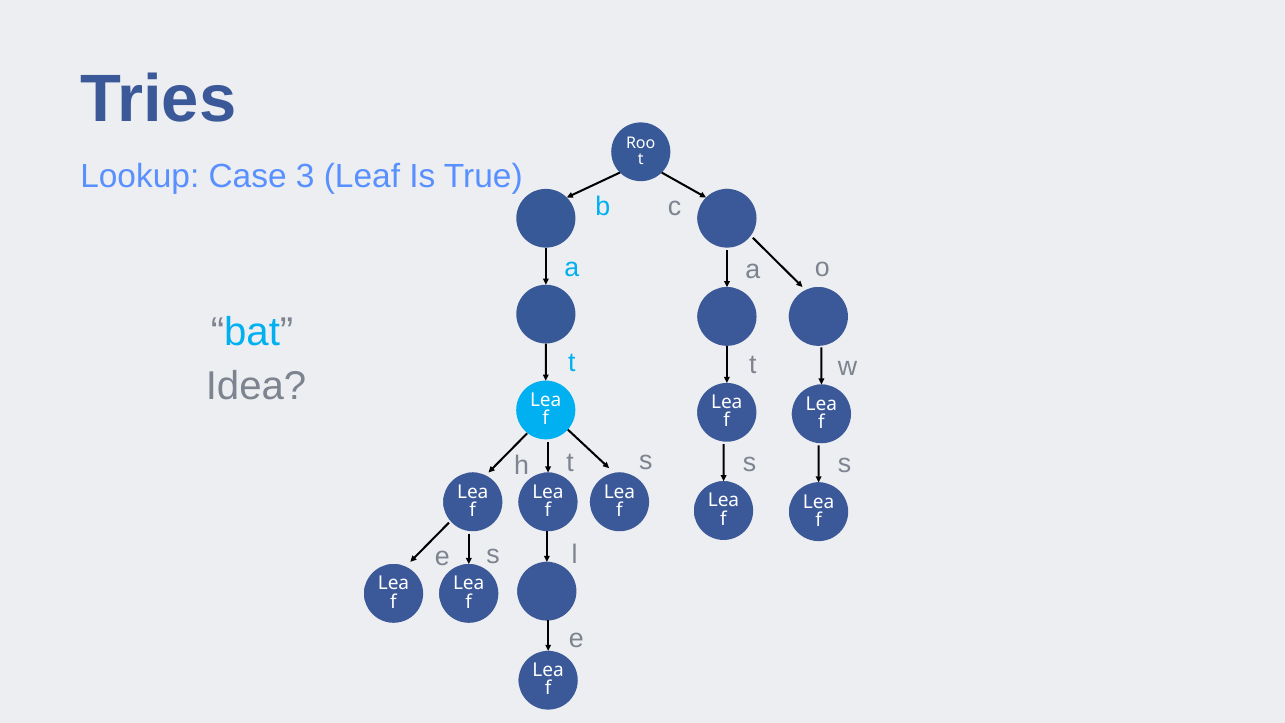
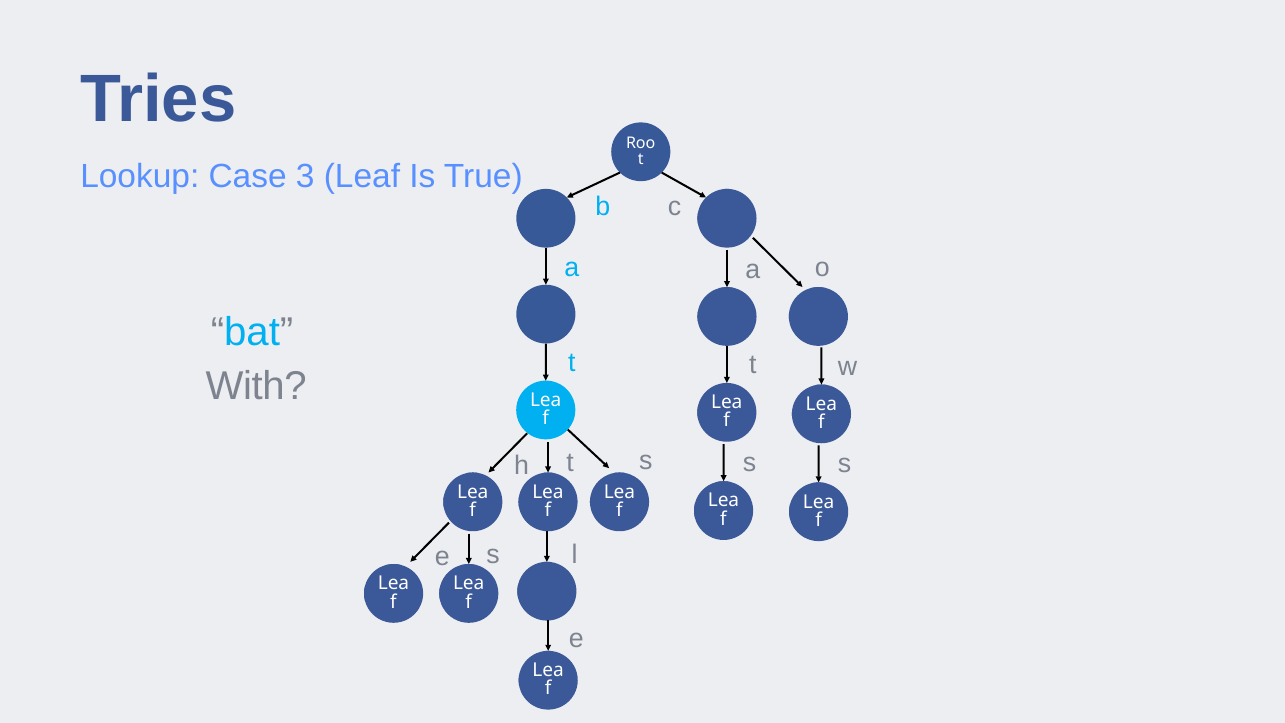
Idea: Idea -> With (256, 386)
